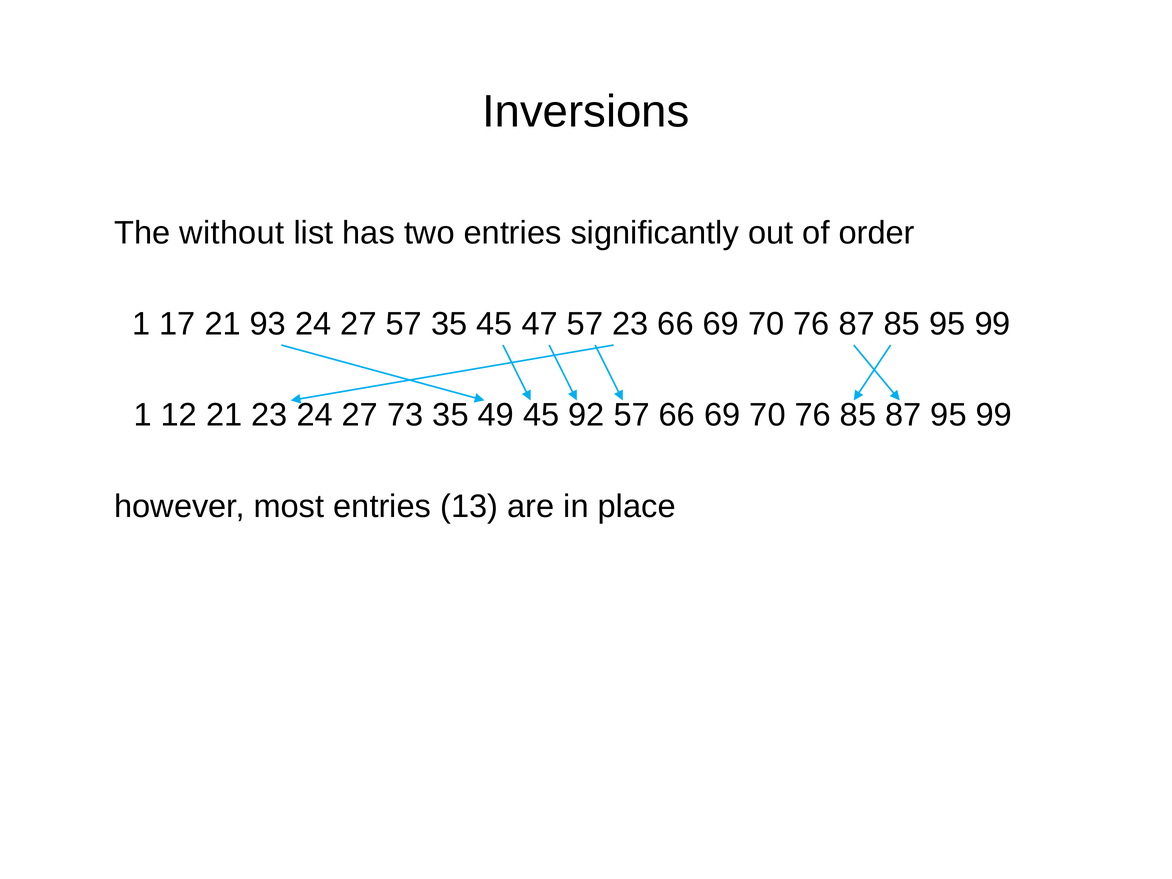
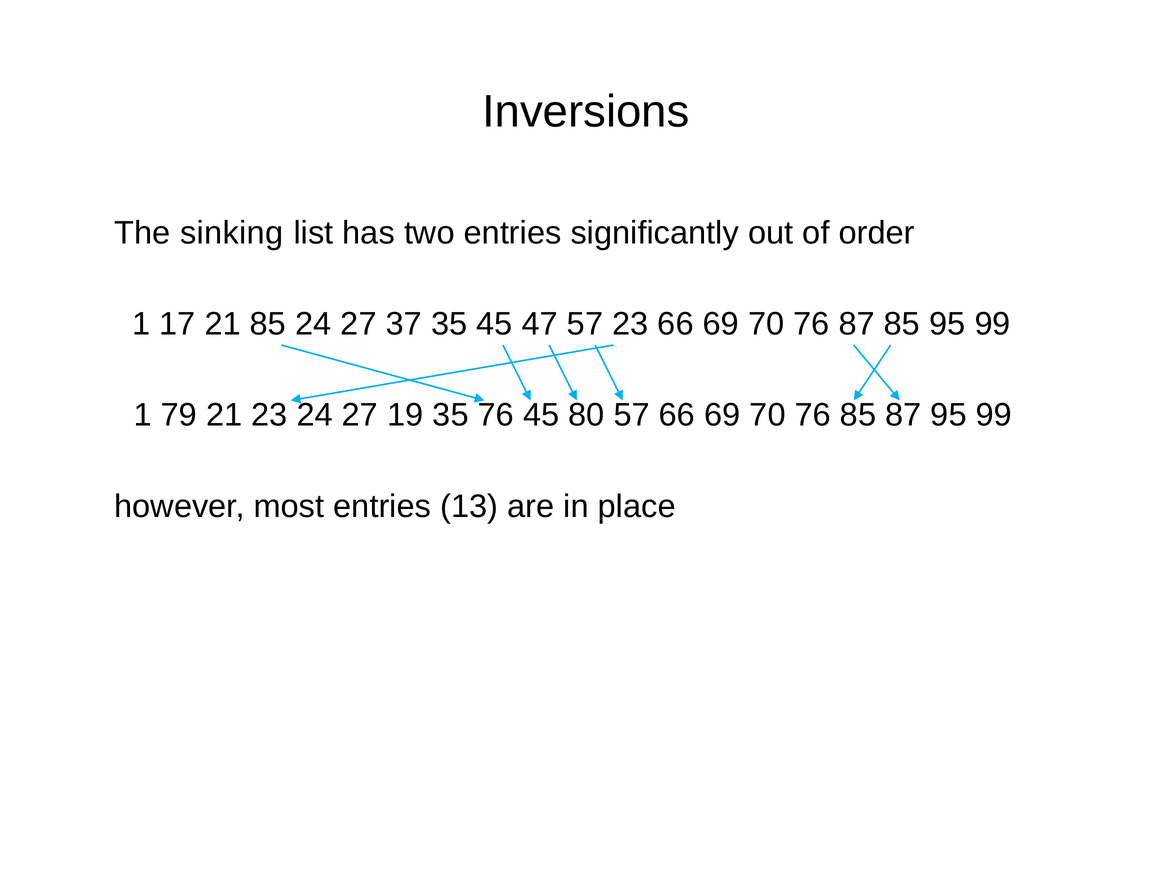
without: without -> sinking (232, 233)
21 93: 93 -> 85 (268, 324)
27 57: 57 -> 37 (404, 324)
12: 12 -> 79 (179, 415)
73: 73 -> 19 (405, 415)
35 49: 49 -> 76 (496, 415)
92: 92 -> 80 (586, 415)
